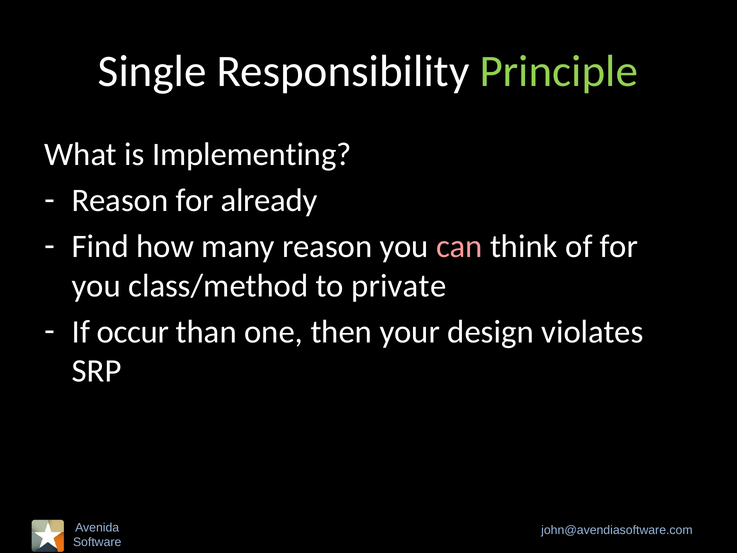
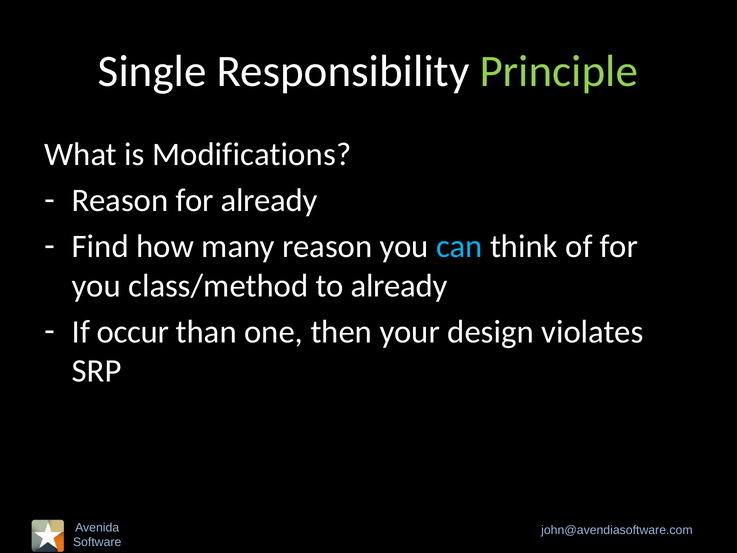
Implementing: Implementing -> Modifications (252, 155)
can colour: pink -> light blue (459, 246)
to private: private -> already (399, 286)
